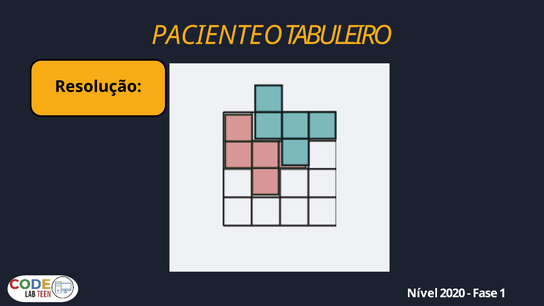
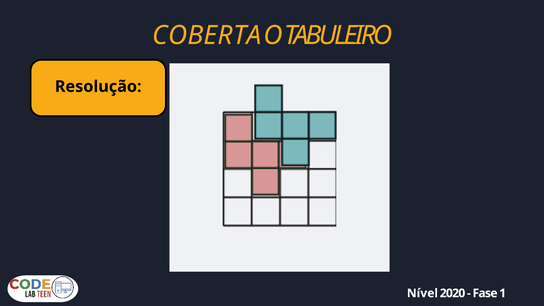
PACIENTE: PACIENTE -> COBERTA (207, 35)
